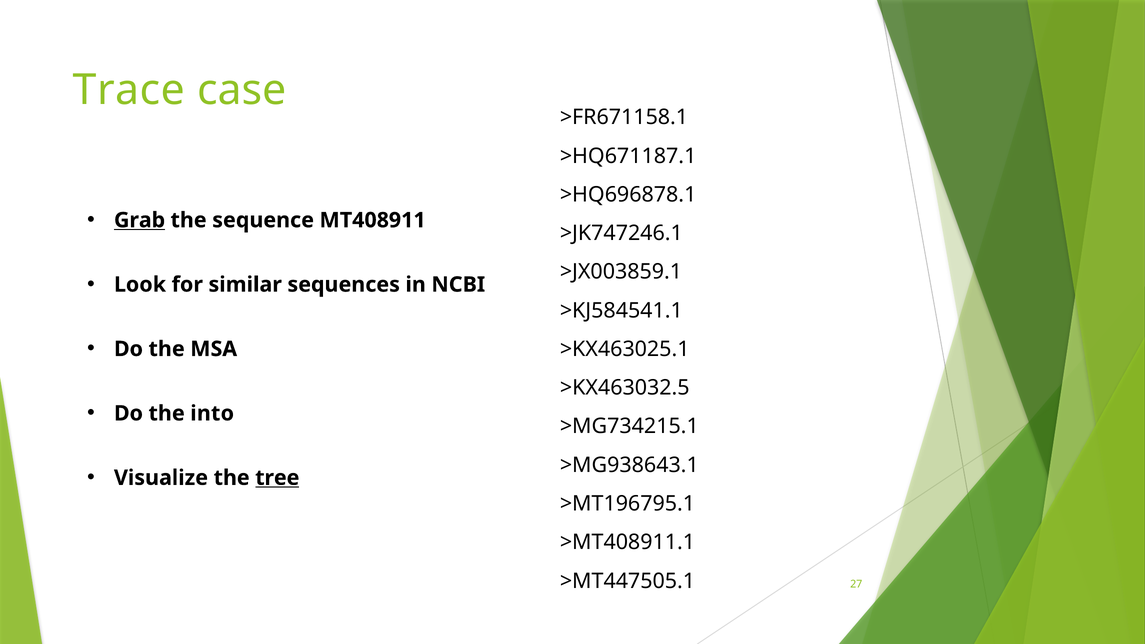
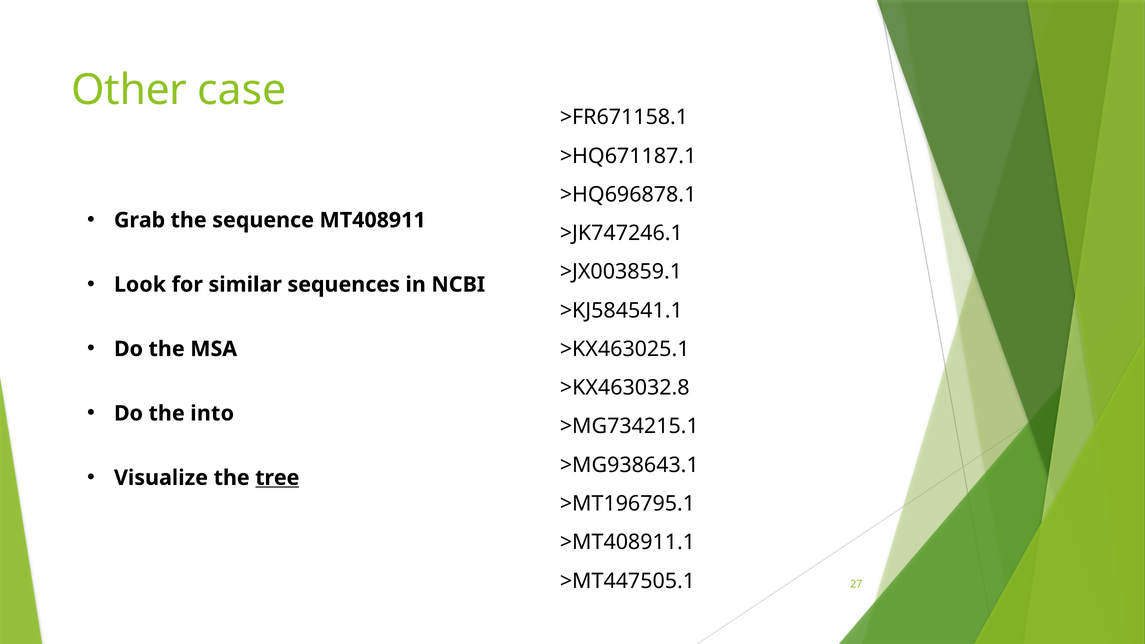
Trace: Trace -> Other (129, 90)
Grab underline: present -> none (140, 220)
>KX463032.5: >KX463032.5 -> >KX463032.8 (625, 388)
